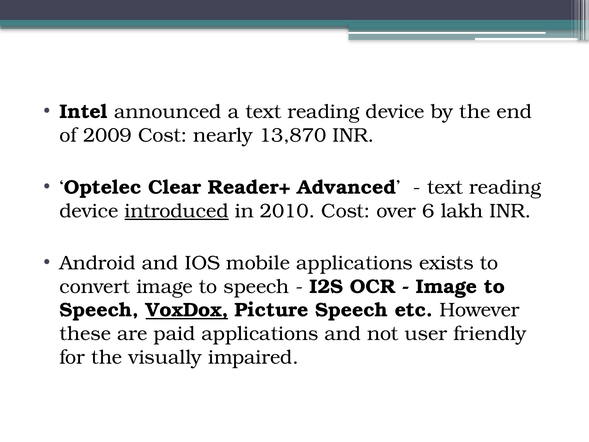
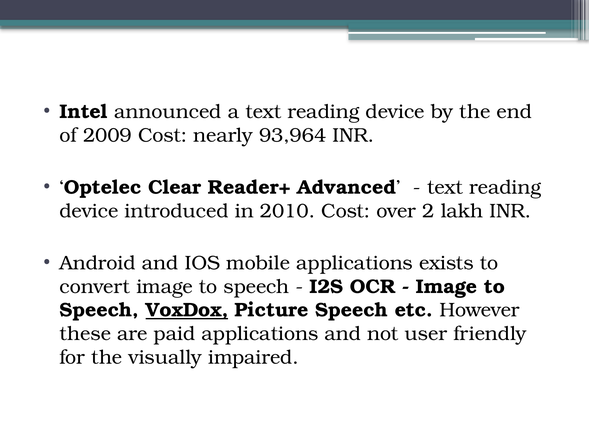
13,870: 13,870 -> 93,964 (293, 135)
introduced underline: present -> none (177, 211)
6: 6 -> 2 (428, 211)
